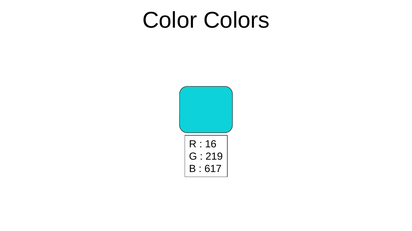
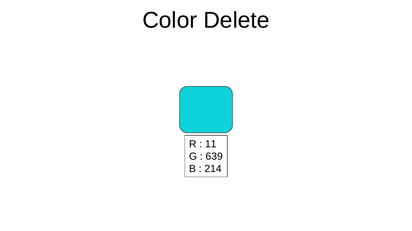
Colors: Colors -> Delete (236, 20)
16: 16 -> 11 (211, 145)
219: 219 -> 639 (214, 157)
617: 617 -> 214 (213, 169)
